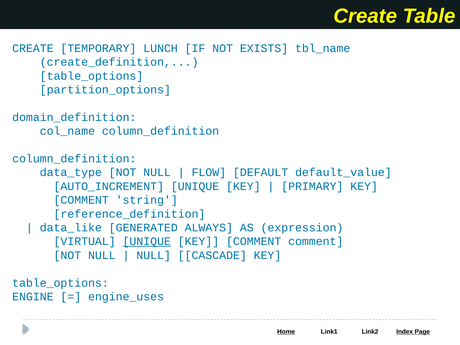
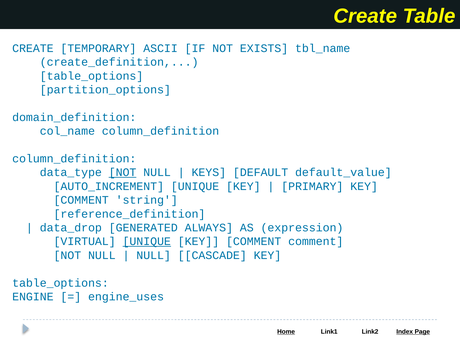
LUNCH: LUNCH -> ASCII (161, 48)
NOT underline: none -> present (123, 172)
FLOW: FLOW -> KEYS (209, 172)
data_like: data_like -> data_drop (71, 228)
